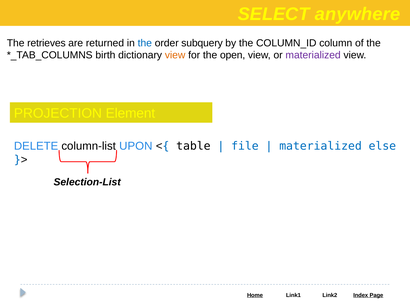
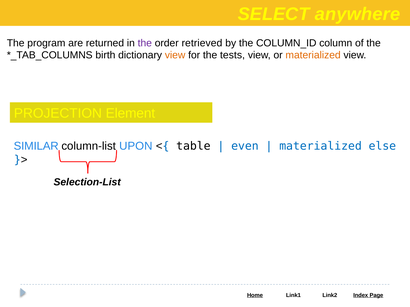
retrieves: retrieves -> program (46, 43)
the colour: blue -> purple (145, 43)
subquery: subquery -> retrieved (202, 43)
open: open -> tests (233, 55)
materialized colour: purple -> orange (313, 55)
DELETE: DELETE -> SIMILAR (36, 146)
file: file -> even (245, 146)
